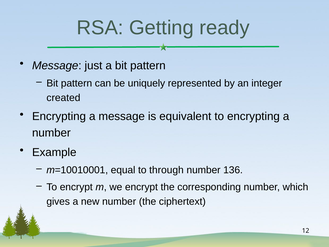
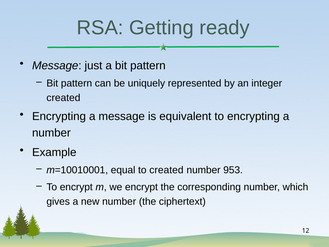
to through: through -> created (166, 170)
136: 136 -> 953 (233, 170)
